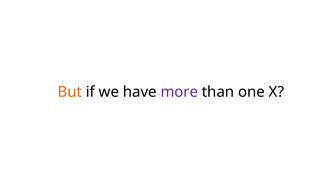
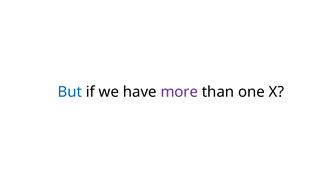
But colour: orange -> blue (70, 92)
